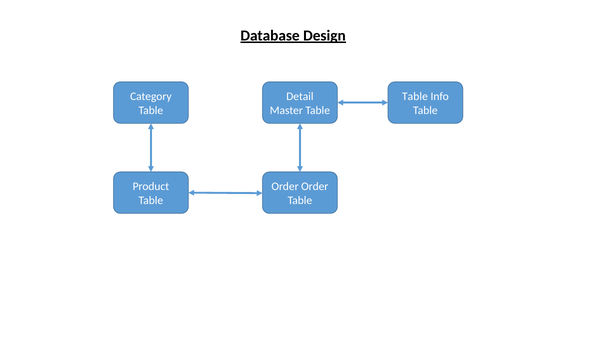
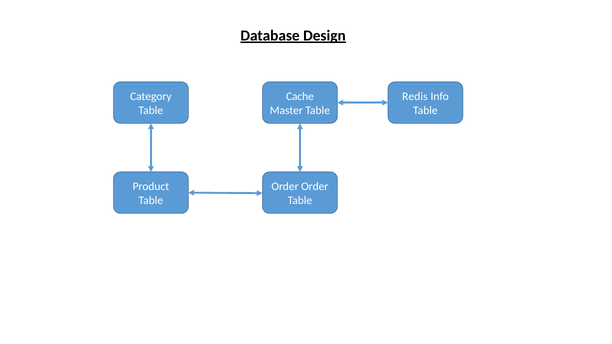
Detail: Detail -> Cache (300, 97)
Table: Table -> Redis (415, 97)
